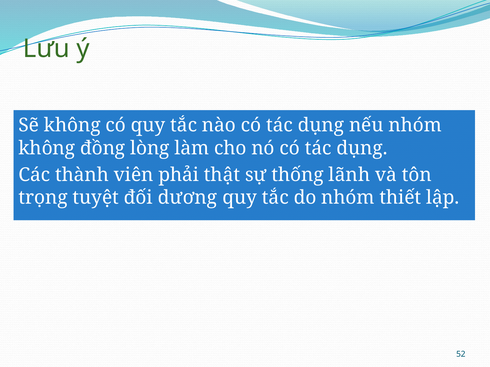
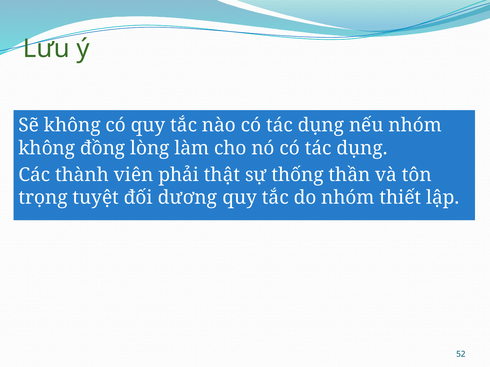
lãnh: lãnh -> thần (349, 175)
